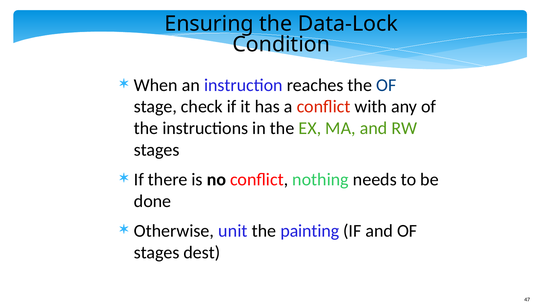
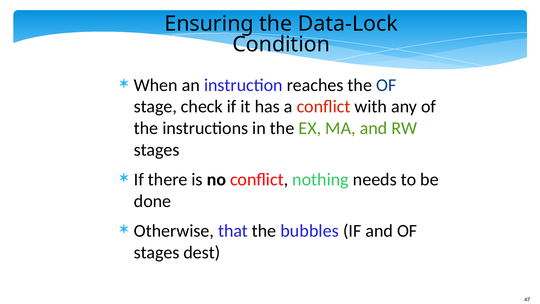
unit: unit -> that (233, 231)
painting: painting -> bubbles (310, 231)
